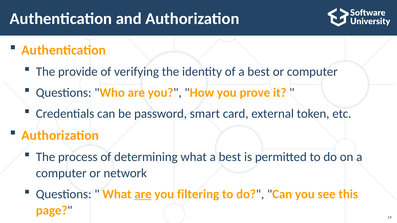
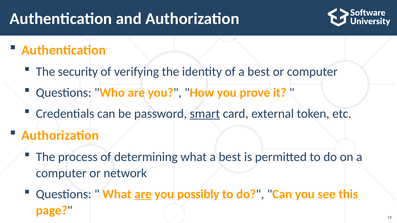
provide: provide -> security (78, 72)
smart underline: none -> present (205, 114)
filtering: filtering -> possibly (198, 194)
